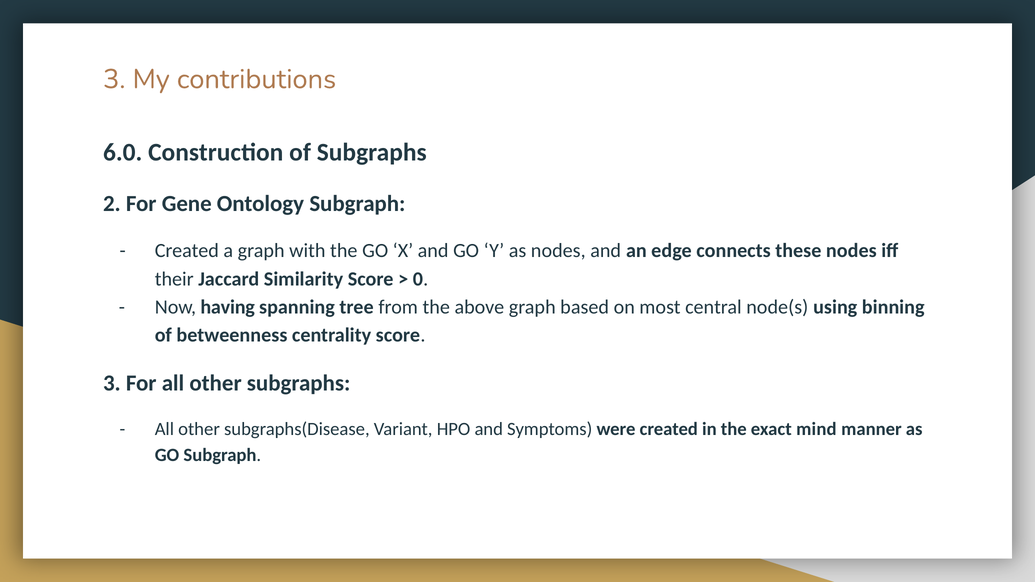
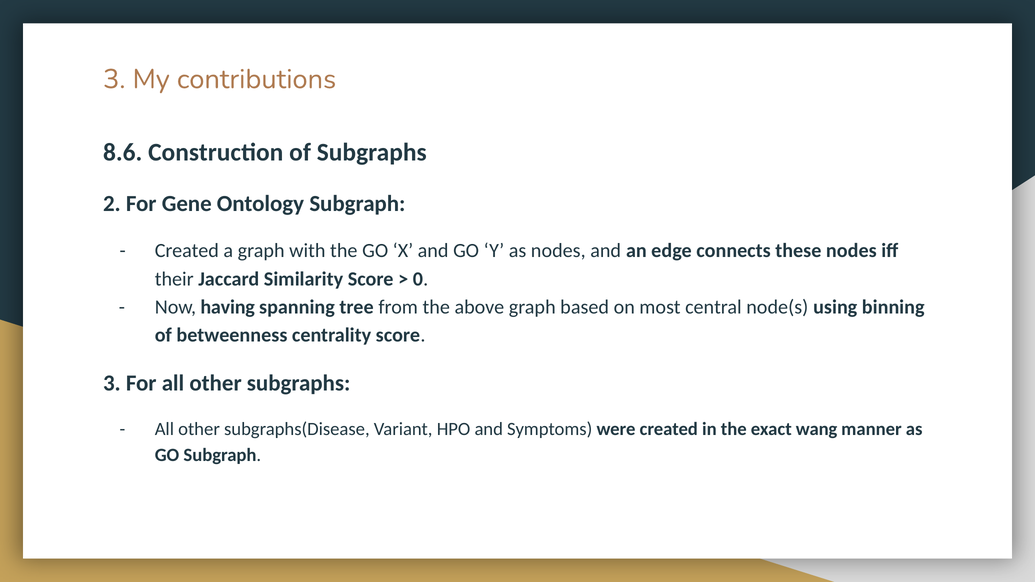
6.0: 6.0 -> 8.6 (123, 153)
mind: mind -> wang (817, 429)
